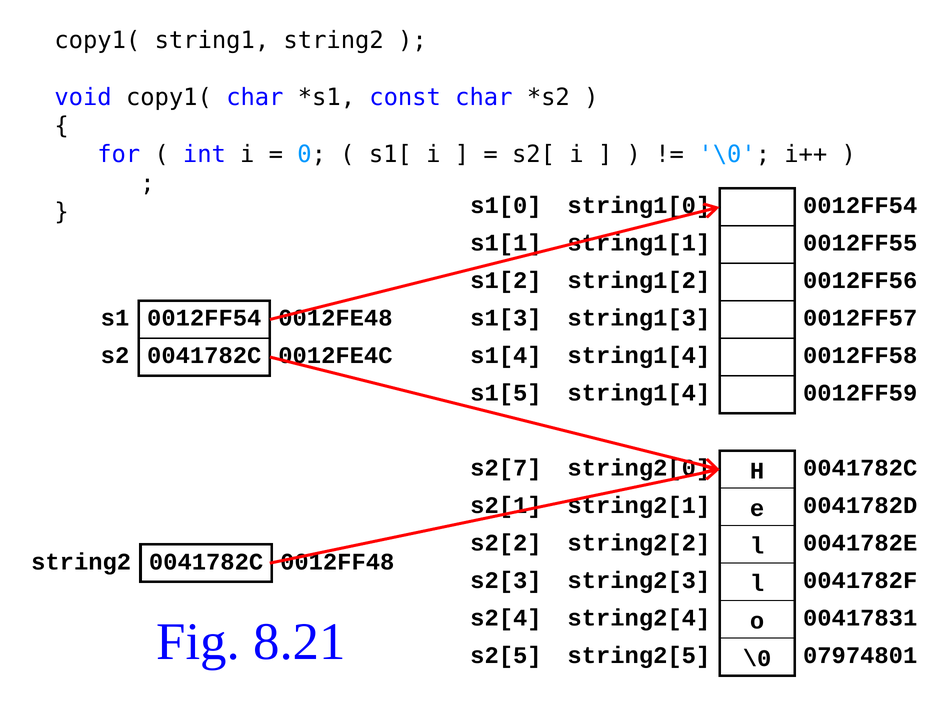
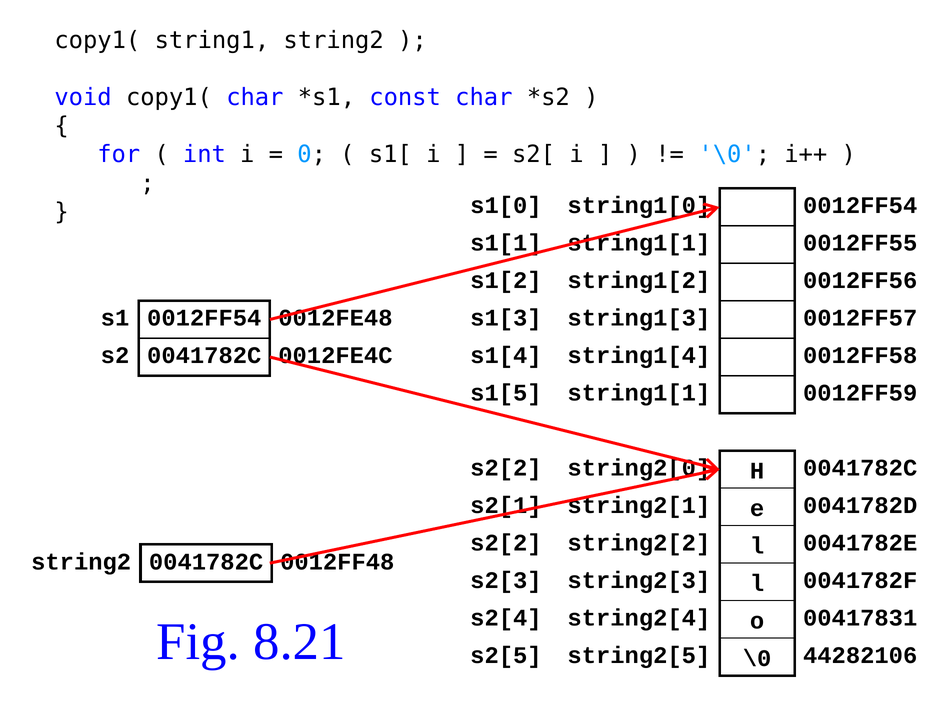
s1[5 string1[4: string1[4 -> string1[1 (639, 393)
s2[7: s2[7 -> s2[2 (506, 468)
07974801: 07974801 -> 44282106 (860, 655)
